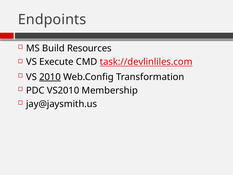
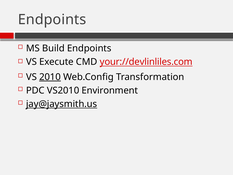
Build Resources: Resources -> Endpoints (89, 48)
task://devlinliles.com: task://devlinliles.com -> your://devlinliles.com (146, 62)
Membership: Membership -> Environment (110, 90)
jay@jaysmith.us underline: none -> present (62, 104)
